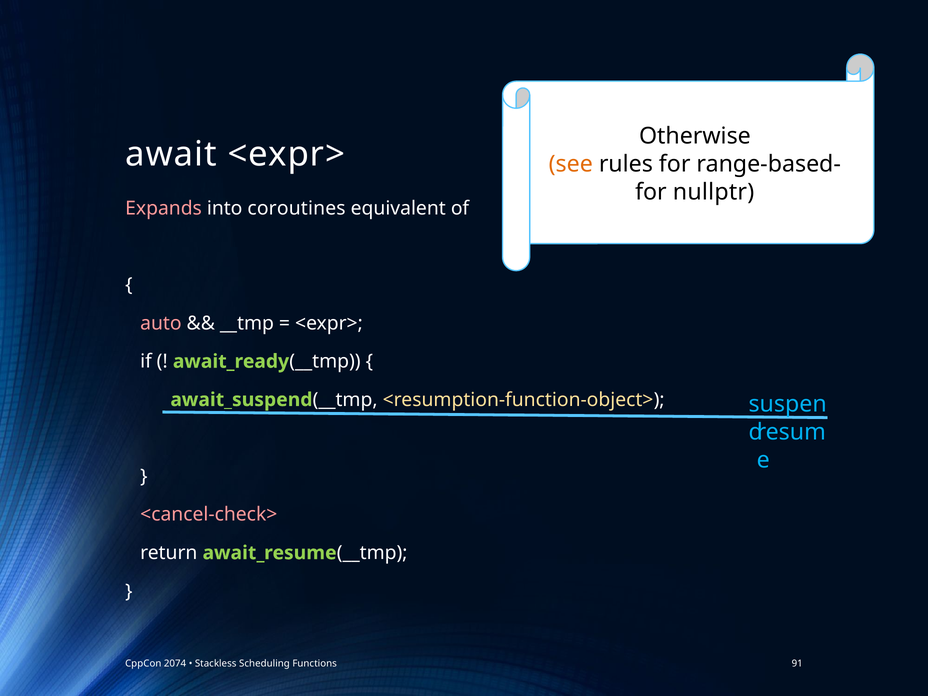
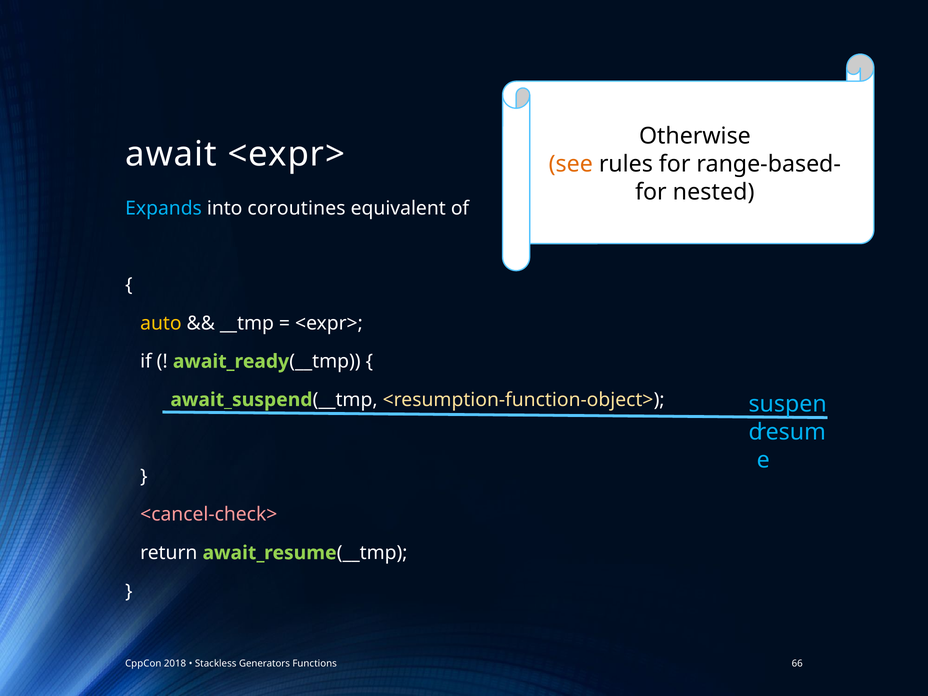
nullptr: nullptr -> nested (714, 192)
Expands colour: pink -> light blue (164, 208)
auto colour: pink -> yellow (161, 323)
2074: 2074 -> 2018 (175, 664)
Scheduling: Scheduling -> Generators (264, 664)
91: 91 -> 66 (797, 664)
